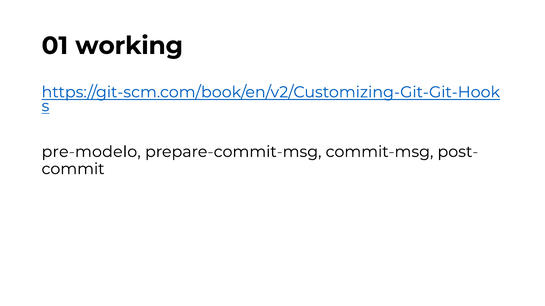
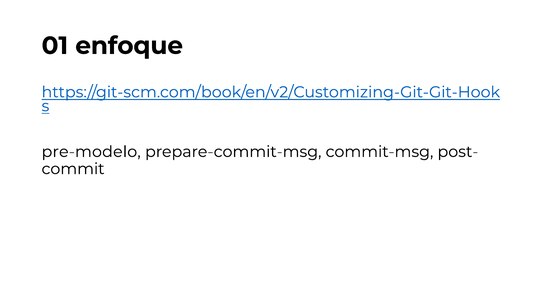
working: working -> enfoque (129, 46)
